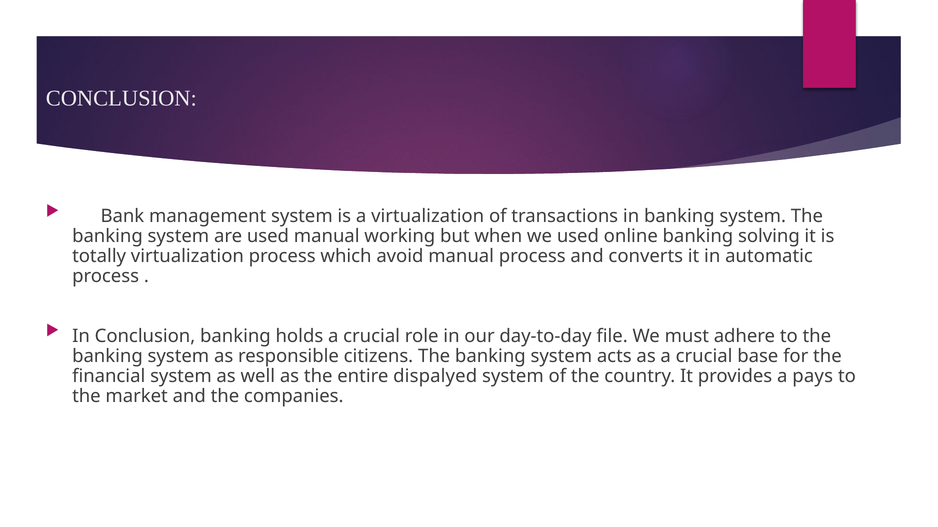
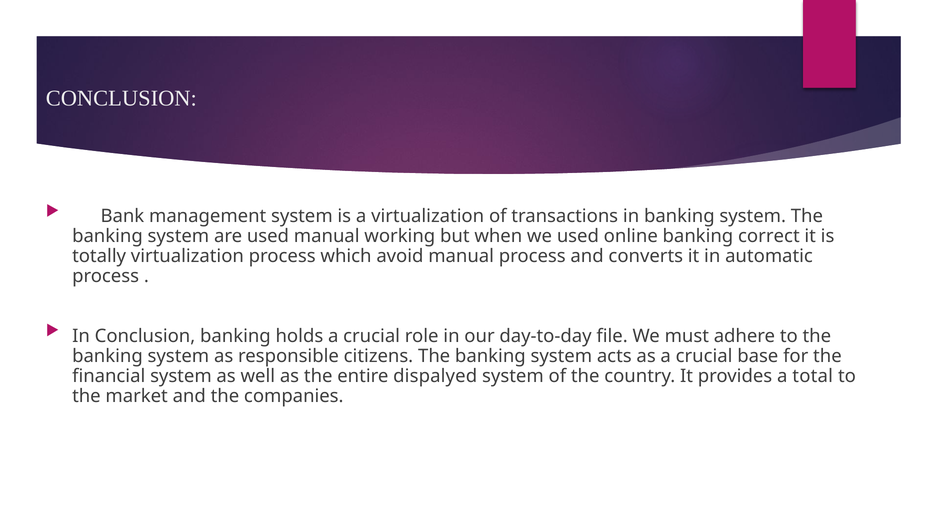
solving: solving -> correct (769, 236)
pays: pays -> total (813, 376)
